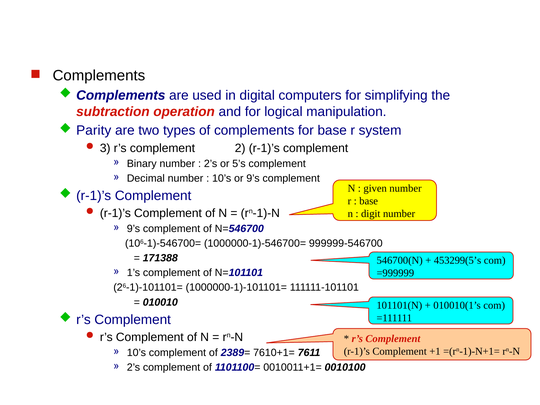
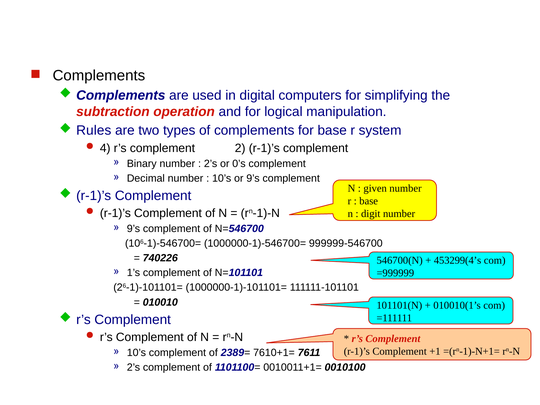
Parity: Parity -> Rules (94, 130)
3: 3 -> 4 (105, 148)
5’s: 5’s -> 0’s (239, 164)
171388: 171388 -> 740226 (160, 258)
453299(5’s: 453299(5’s -> 453299(4’s (458, 260)
